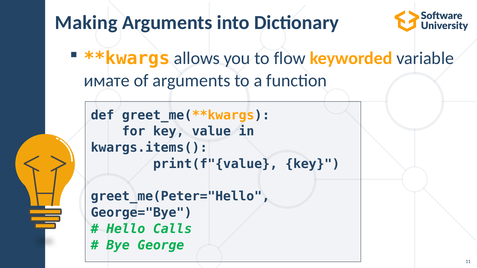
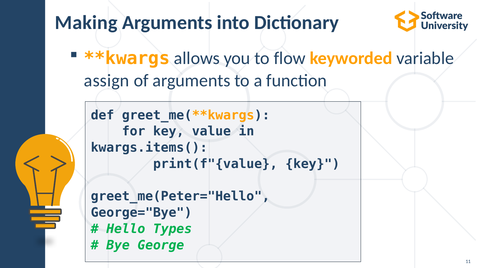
имате: имате -> assign (107, 81)
Calls: Calls -> Types (173, 229)
